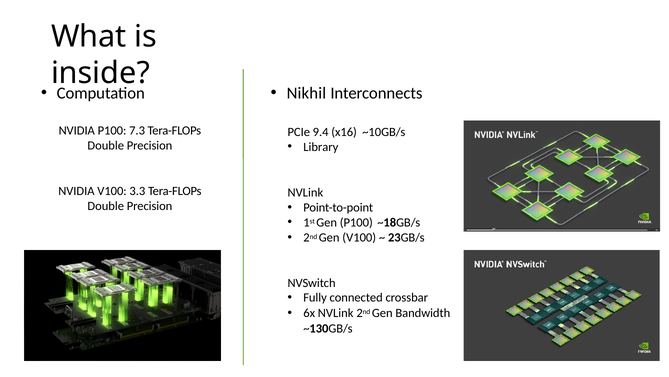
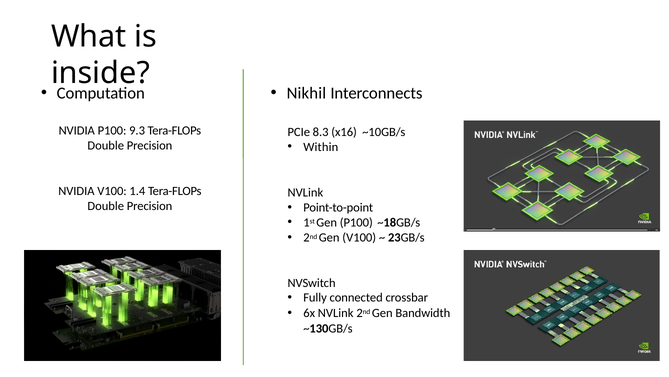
7.3: 7.3 -> 9.3 (137, 130)
9.4: 9.4 -> 8.3 (321, 132)
Library: Library -> Within (321, 147)
3.3: 3.3 -> 1.4 (137, 191)
